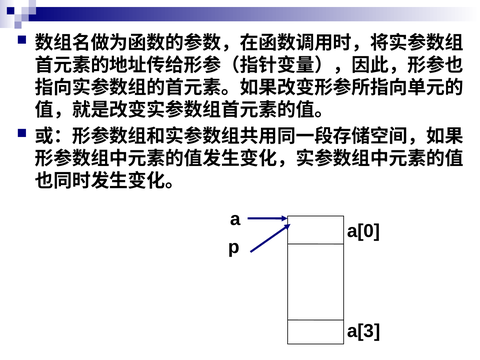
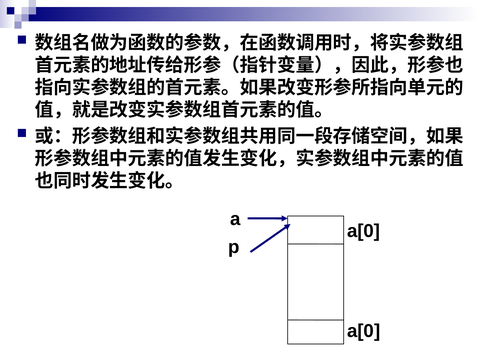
a[3: a[3 -> a[0 (364, 331)
